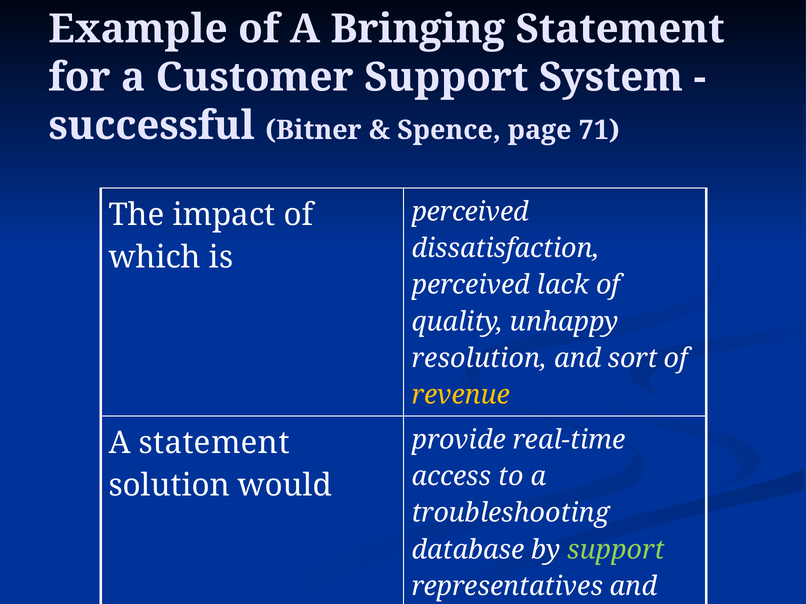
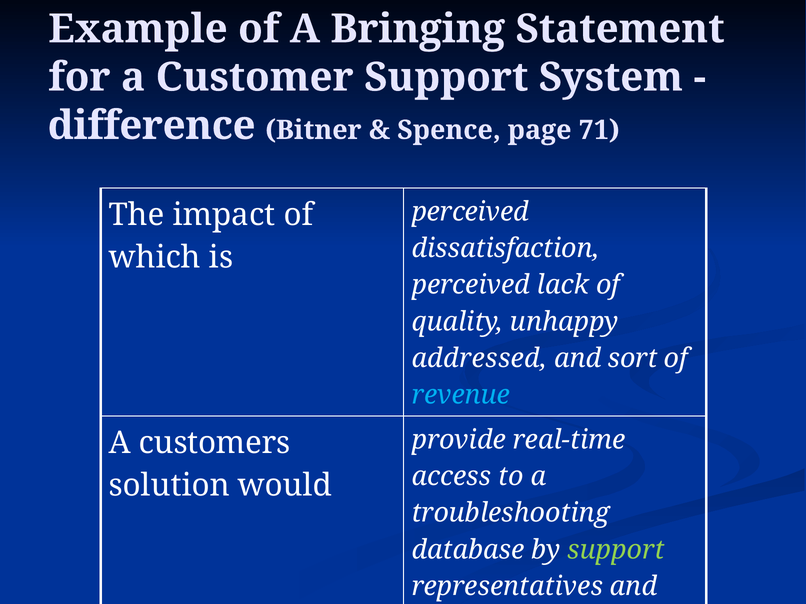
successful: successful -> difference (152, 126)
resolution: resolution -> addressed (479, 359)
revenue colour: yellow -> light blue (461, 395)
A statement: statement -> customers (215, 443)
